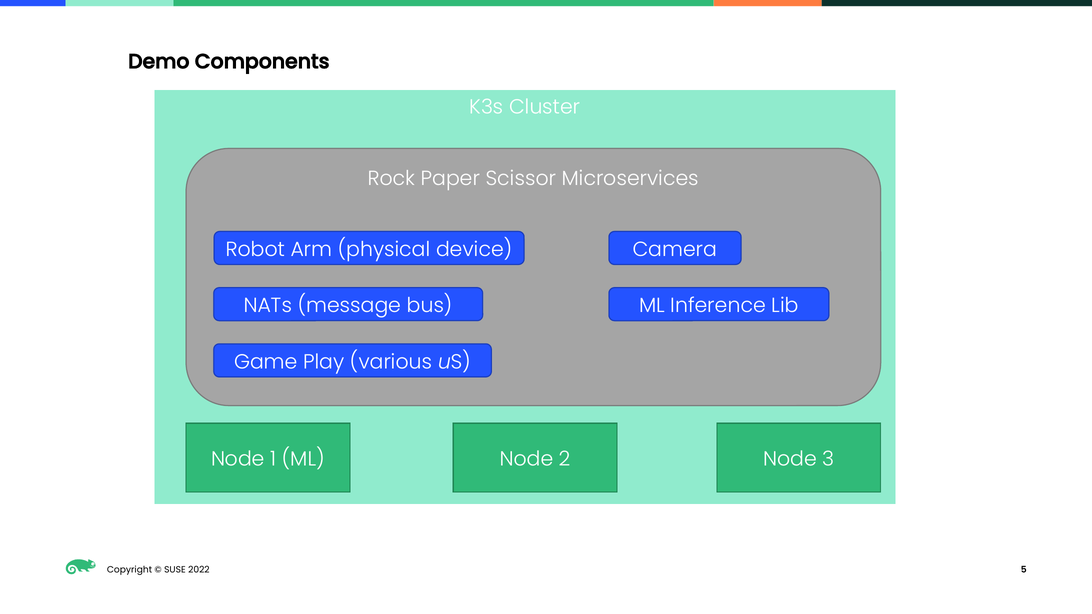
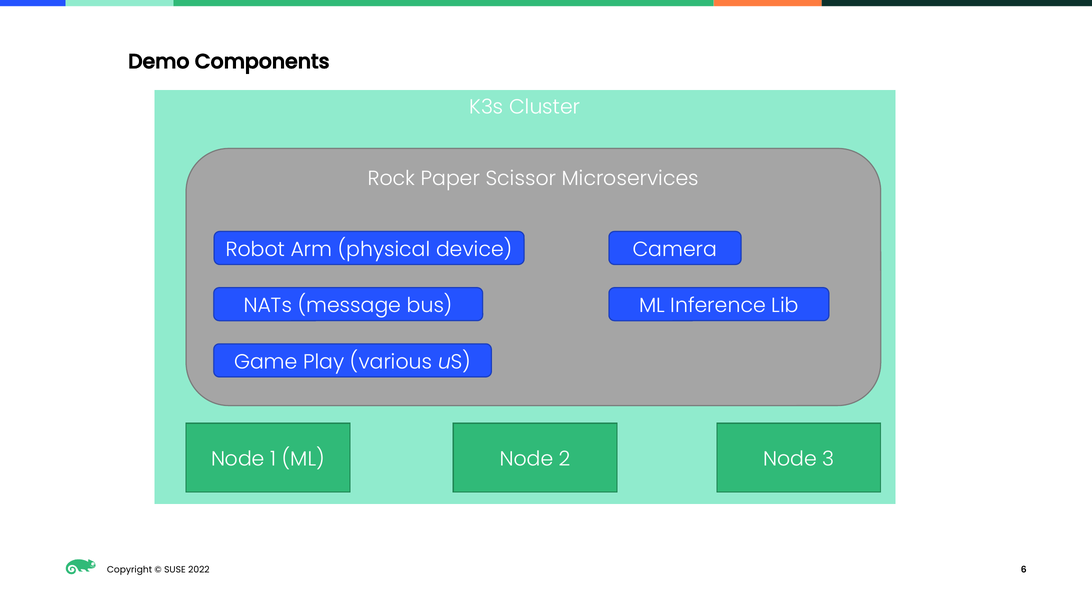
5: 5 -> 6 (1024, 570)
